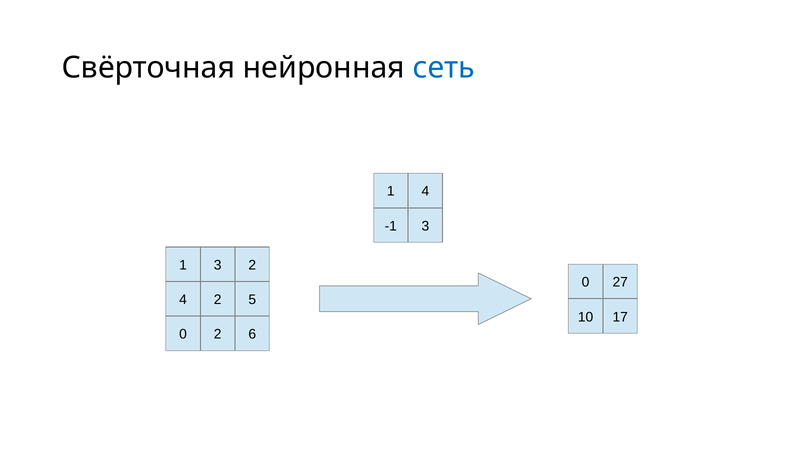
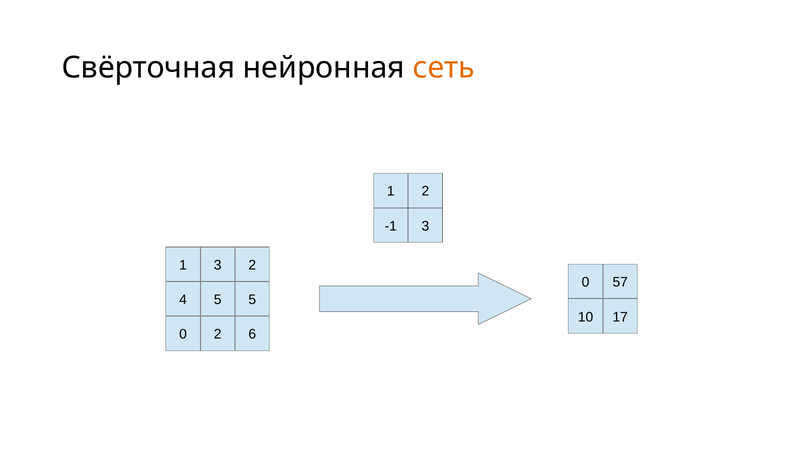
сеть colour: blue -> orange (444, 68)
1 4: 4 -> 2 (425, 191)
27: 27 -> 57 (620, 282)
4 2: 2 -> 5 (218, 299)
